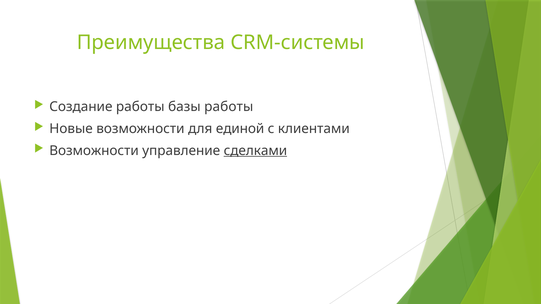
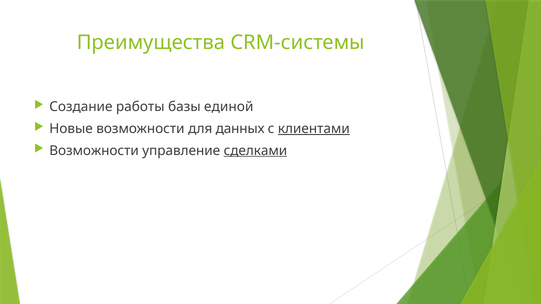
базы работы: работы -> единой (229, 107)
единой: единой -> данных (240, 129)
клиентами underline: none -> present (314, 129)
